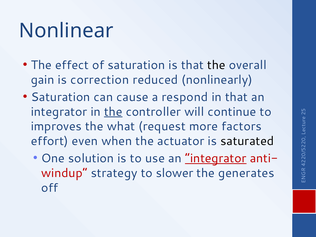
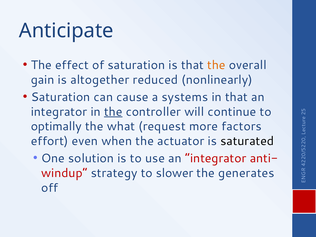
Nonlinear: Nonlinear -> Anticipate (66, 31)
the colour: black -> orange (216, 65)
correction: correction -> altogether (100, 80)
respond: respond -> systems (185, 97)
improves: improves -> optimally (56, 126)
integrator underline: present -> none (216, 158)
